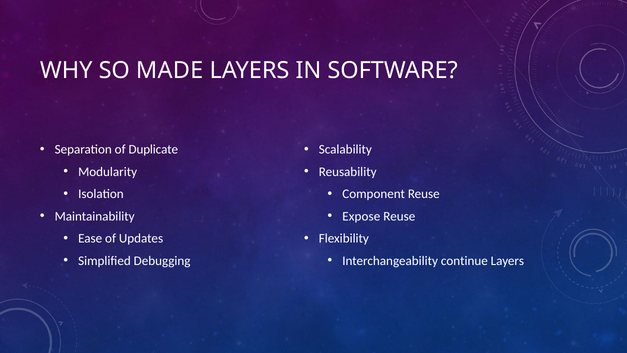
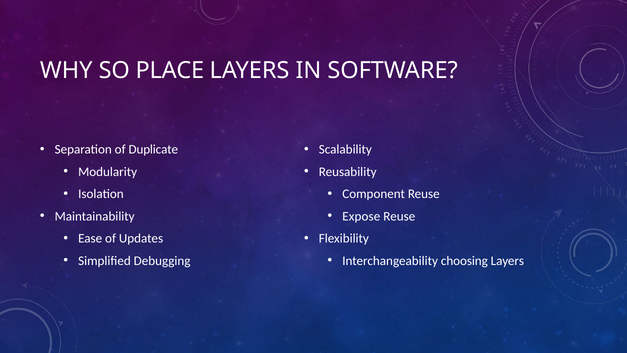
MADE: MADE -> PLACE (170, 70)
continue: continue -> choosing (464, 260)
